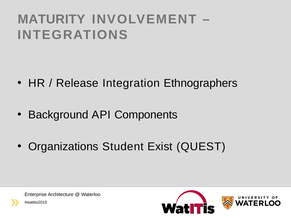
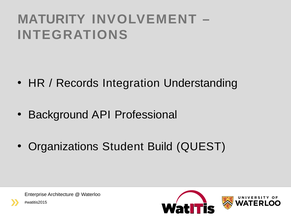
Release: Release -> Records (77, 83)
Ethnographers: Ethnographers -> Understanding (201, 83)
Components: Components -> Professional (146, 115)
Exist: Exist -> Build (160, 147)
